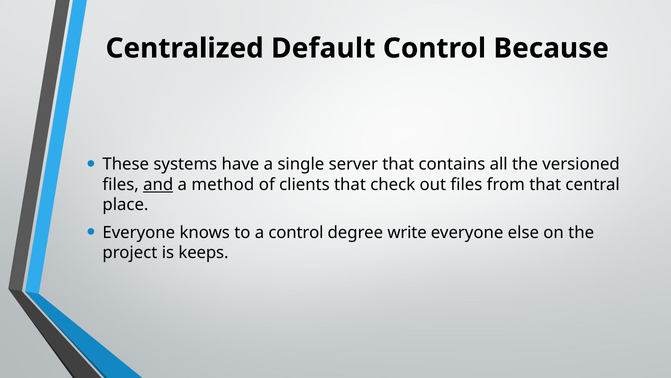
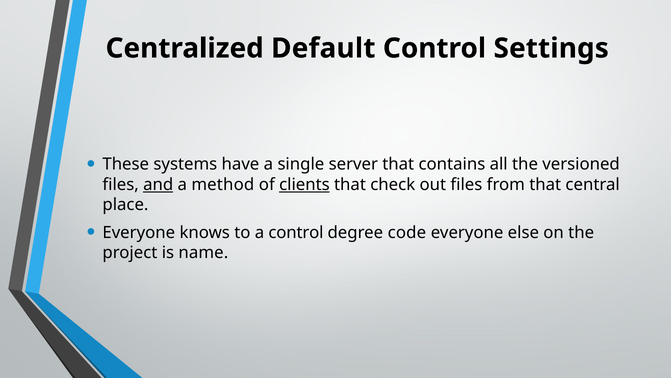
Because: Because -> Settings (551, 48)
clients underline: none -> present (304, 184)
write: write -> code (407, 232)
keeps: keeps -> name (203, 252)
